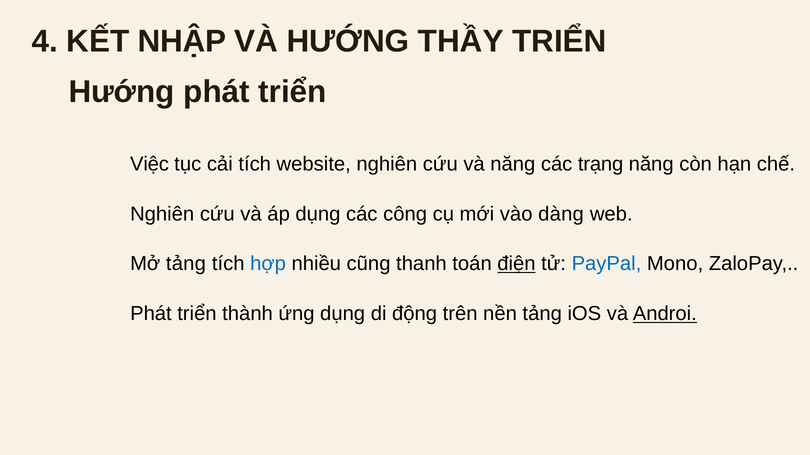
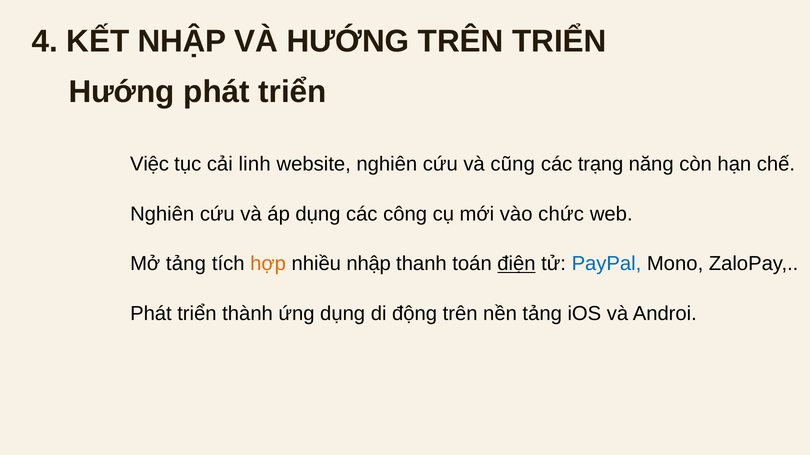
HƯỚNG THẦY: THẦY -> TRÊN (461, 41)
cải tích: tích -> linh (255, 164)
và năng: năng -> cũng (513, 164)
dàng: dàng -> chức (561, 214)
hợp colour: blue -> orange (268, 264)
nhiều cũng: cũng -> nhập (369, 264)
Androi underline: present -> none (665, 314)
